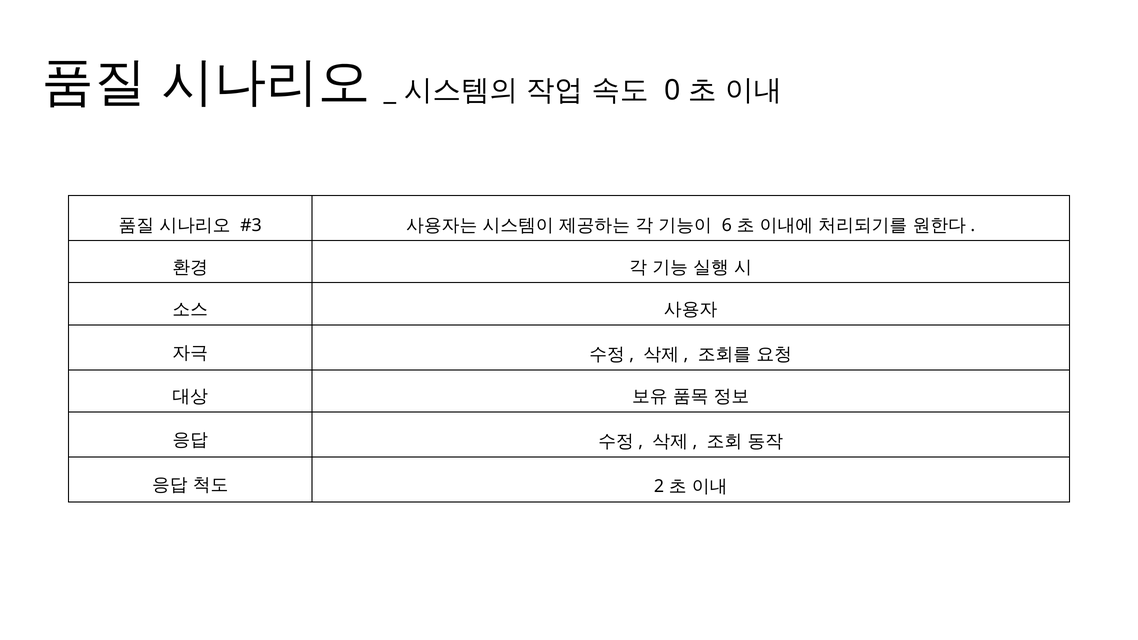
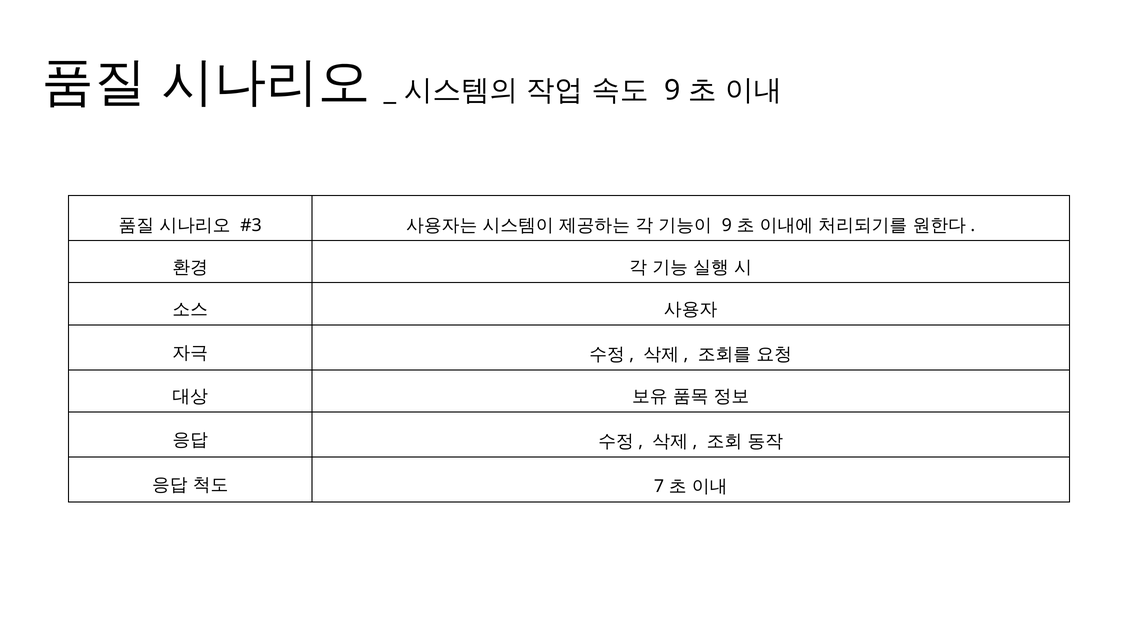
0: 0 -> 9 (673, 90)
6: 6 -> 9 (727, 225)
2: 2 -> 7 (659, 487)
